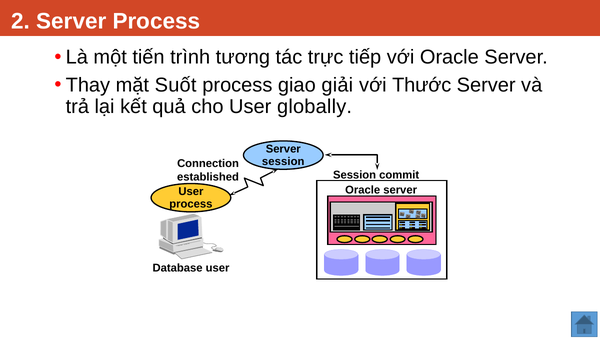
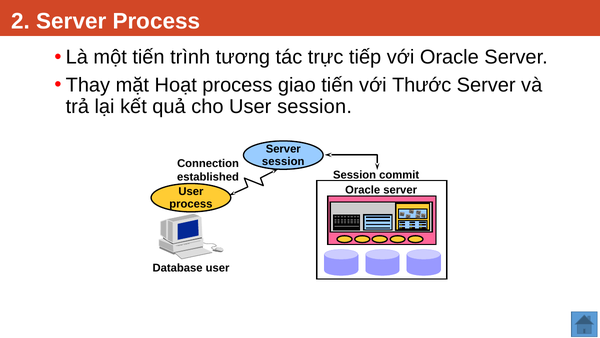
Suốt: Suốt -> Hoạt (176, 85)
giao giải: giải -> tiến (337, 85)
User globally: globally -> session (315, 106)
